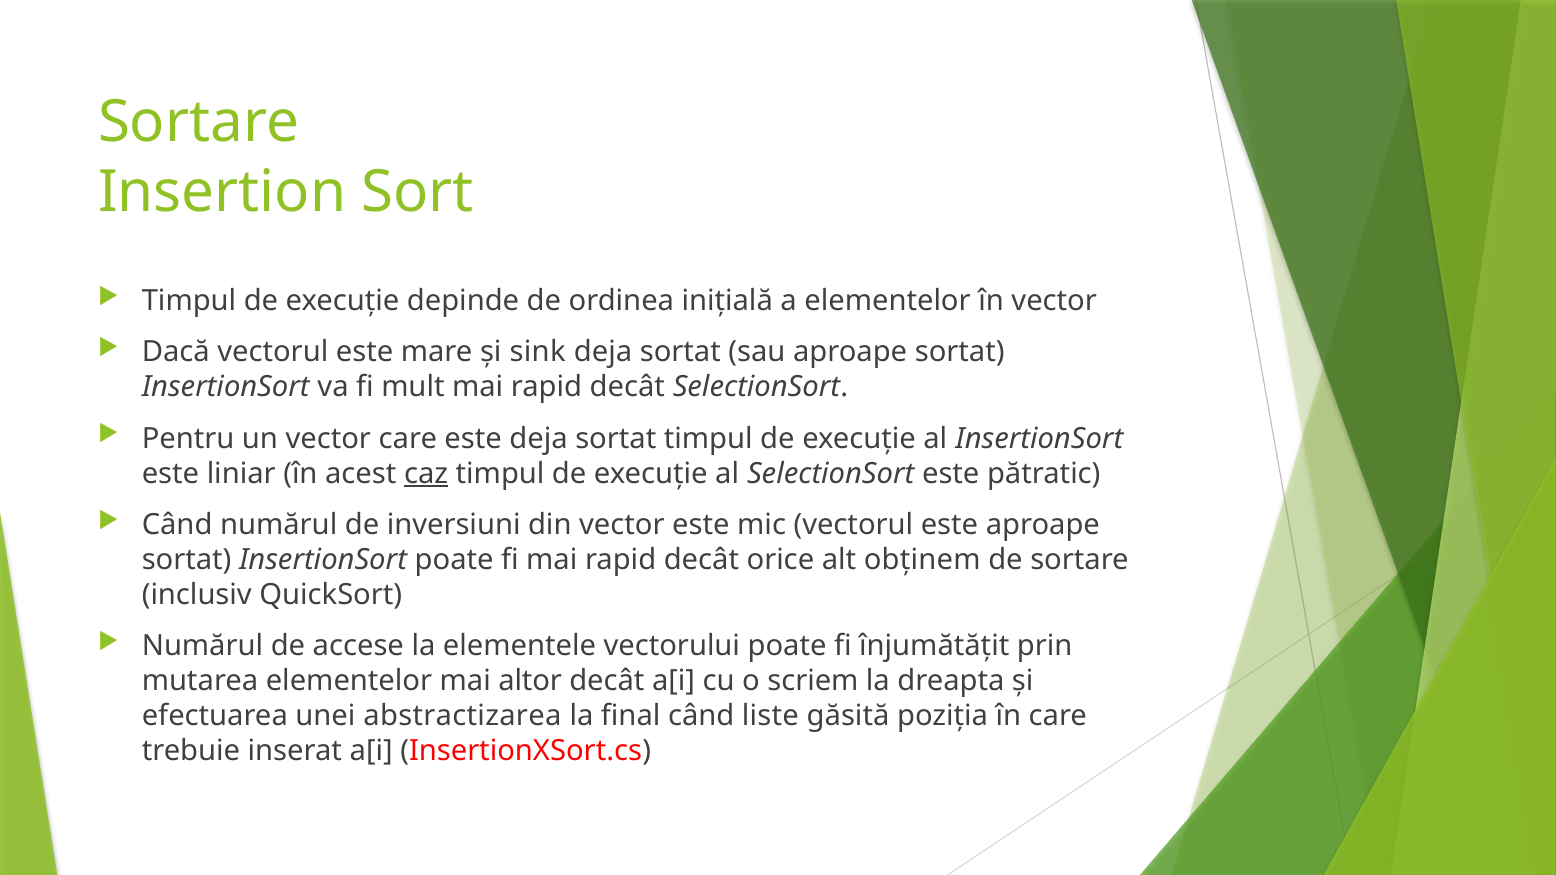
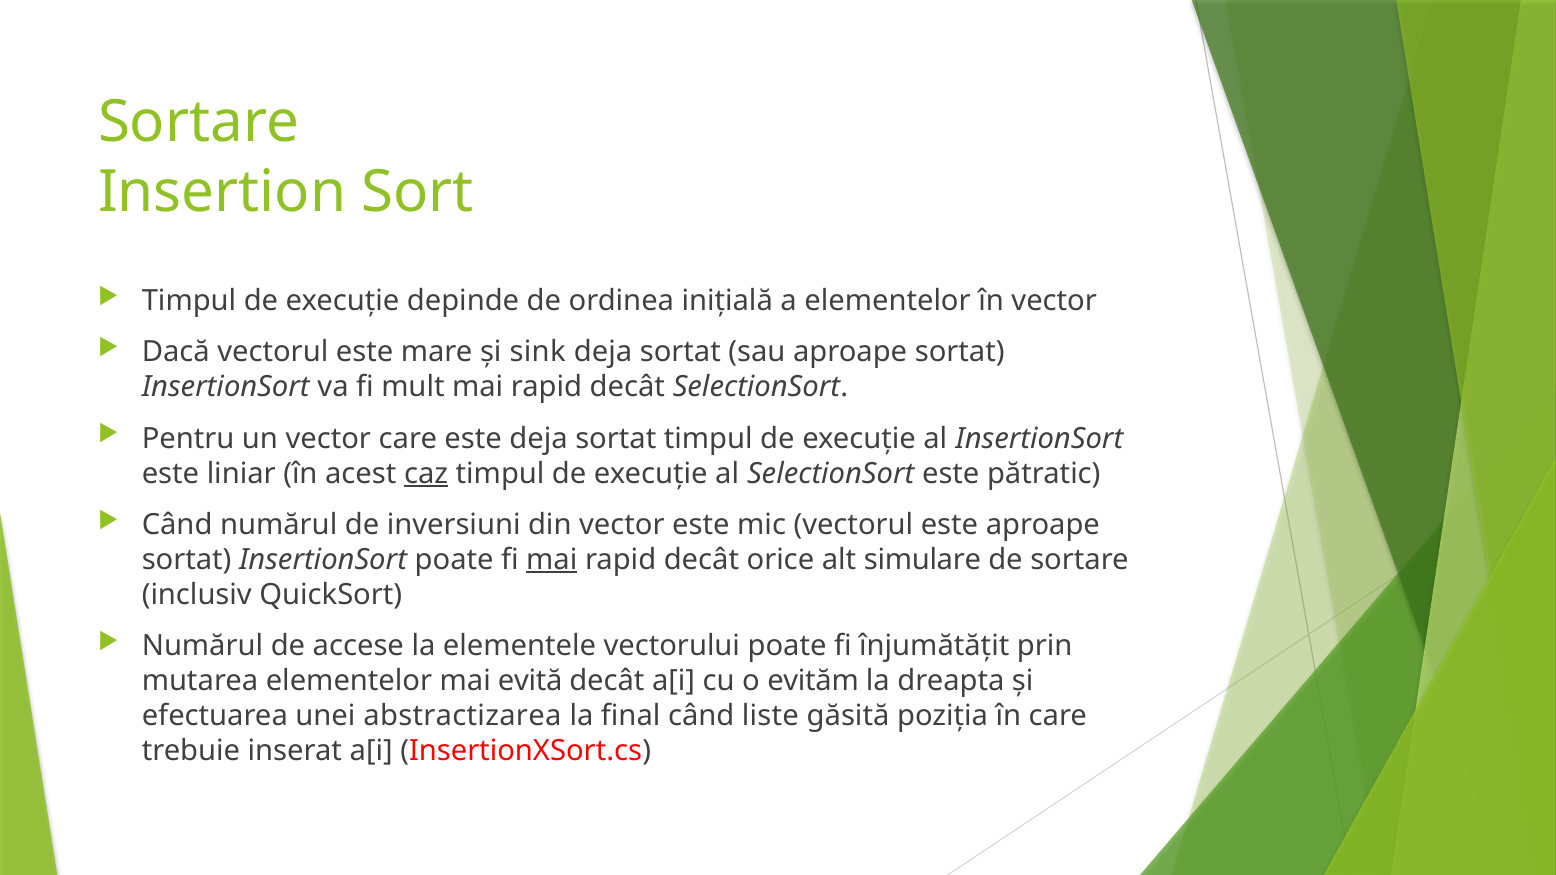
mai underline: none -> present (552, 560)
obținem: obținem -> simulare (922, 560)
altor: altor -> evită (530, 681)
scriem: scriem -> evităm (813, 681)
